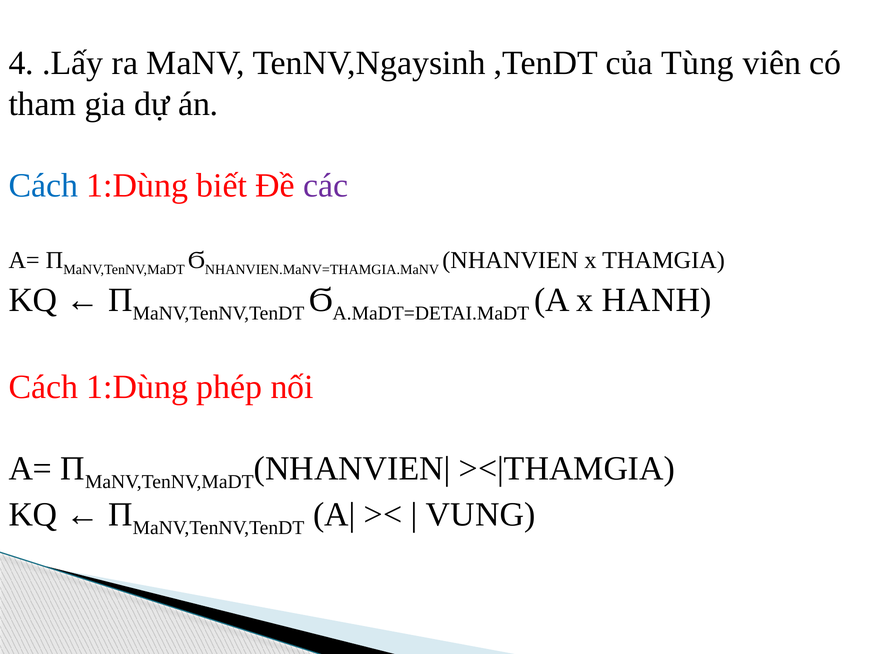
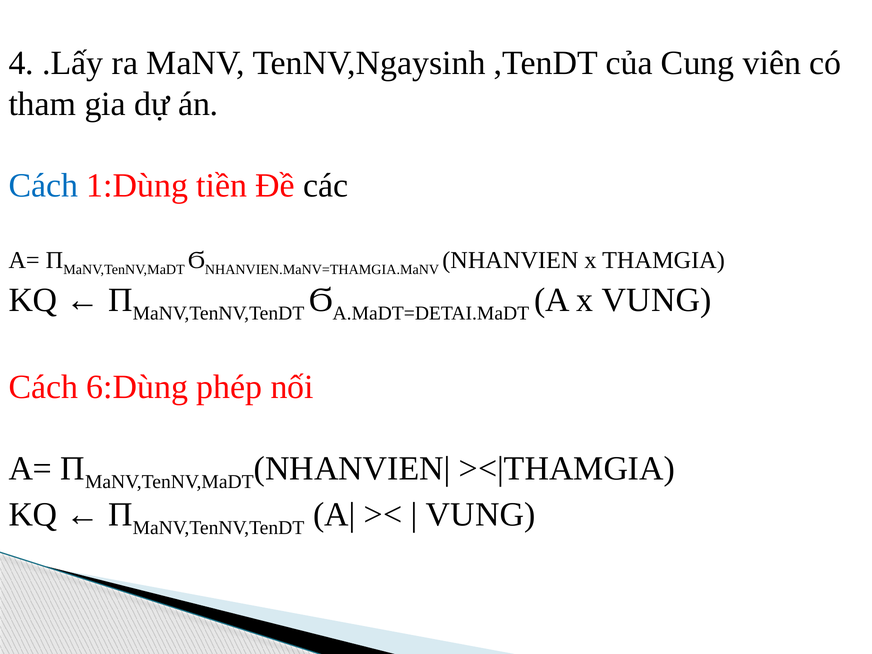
Tùng: Tùng -> Cung (698, 63)
biết: biết -> tiền (222, 185)
các colour: purple -> black (326, 185)
x HANH: HANH -> VUNG (657, 300)
1:Dùng: 1:Dùng -> 6:Dùng (137, 387)
